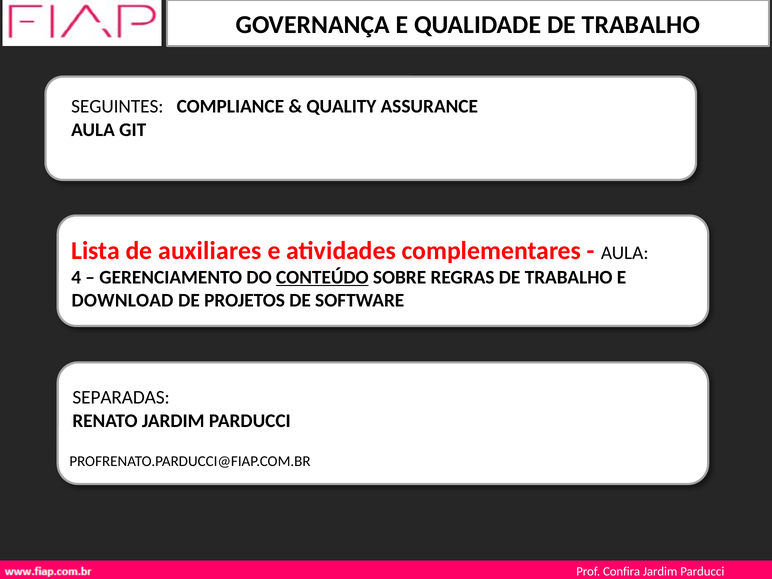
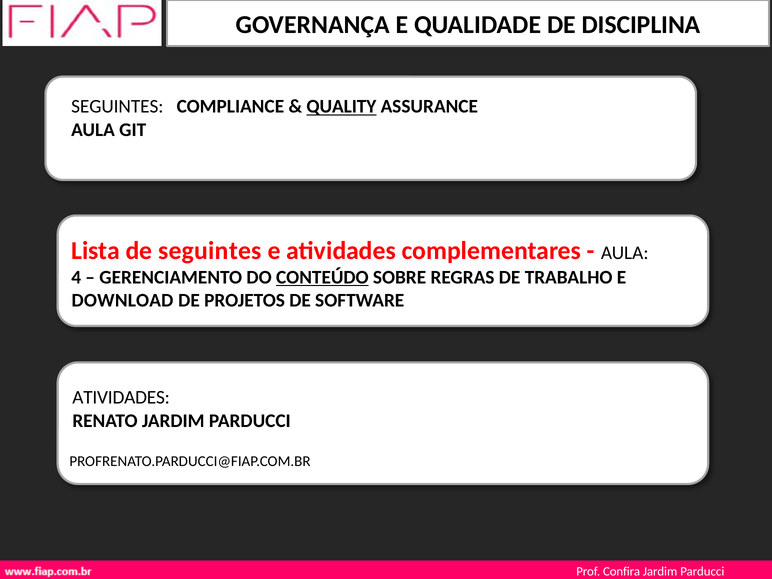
TRABALHO: TRABALHO -> DISCIPLINA (641, 25)
QUALITY underline: none -> present (341, 107)
de auxiliares: auxiliares -> seguintes (210, 251)
SEPARADAS: SEPARADAS -> ATIVIDADES (121, 398)
